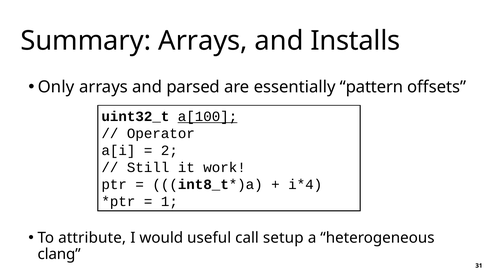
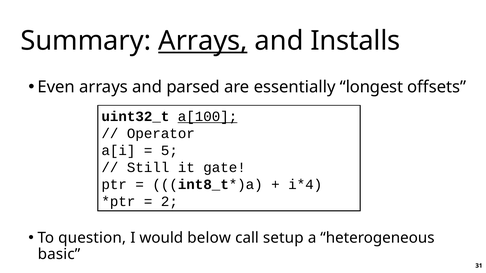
Arrays underline: none -> present (203, 41)
Only: Only -> Even (56, 87)
pattern: pattern -> longest (371, 87)
2: 2 -> 5 (169, 151)
work: work -> gate (225, 168)
1: 1 -> 2 (169, 202)
attribute: attribute -> question (92, 238)
useful: useful -> below (209, 238)
clang: clang -> basic (59, 255)
